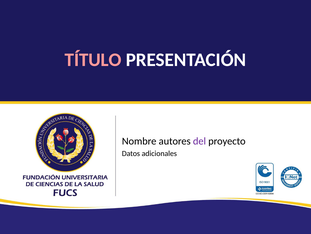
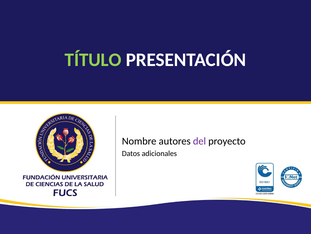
TÍTULO colour: pink -> light green (93, 60)
